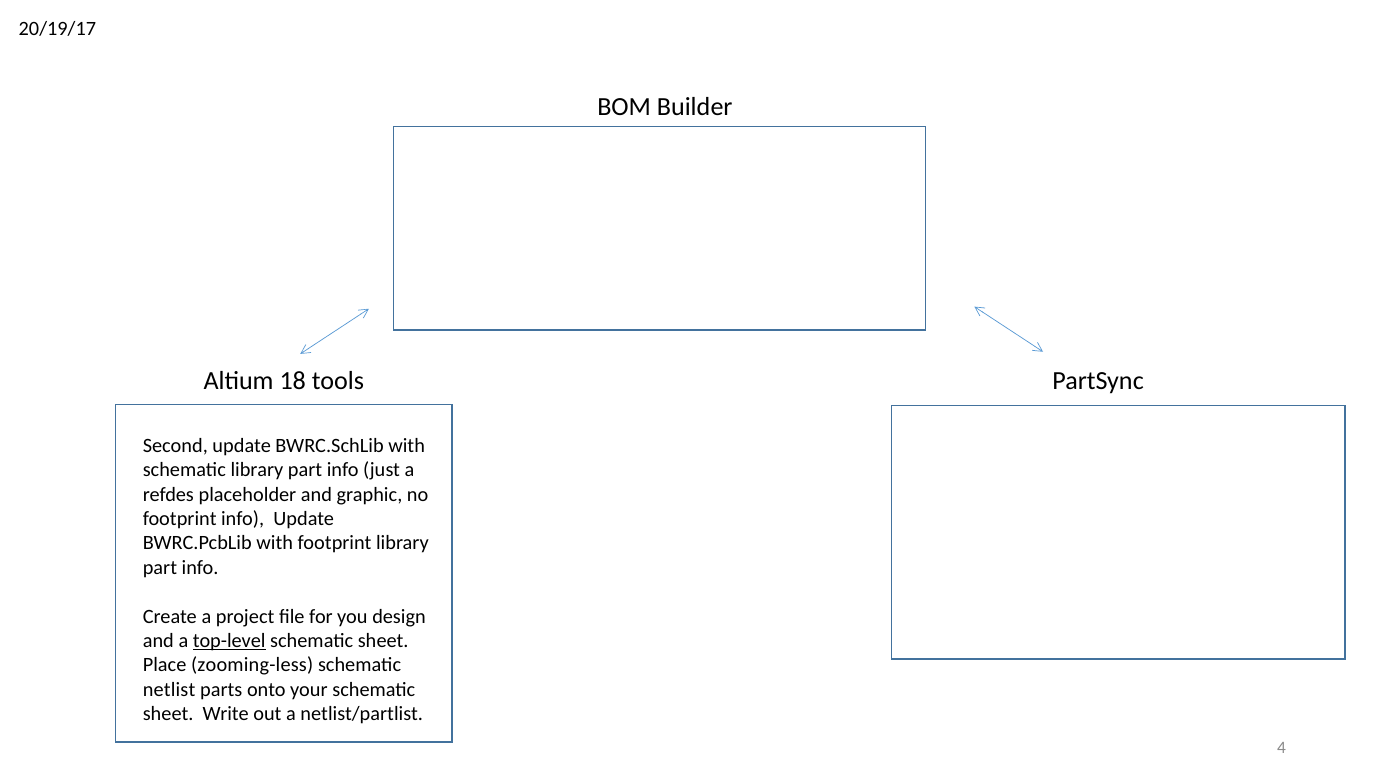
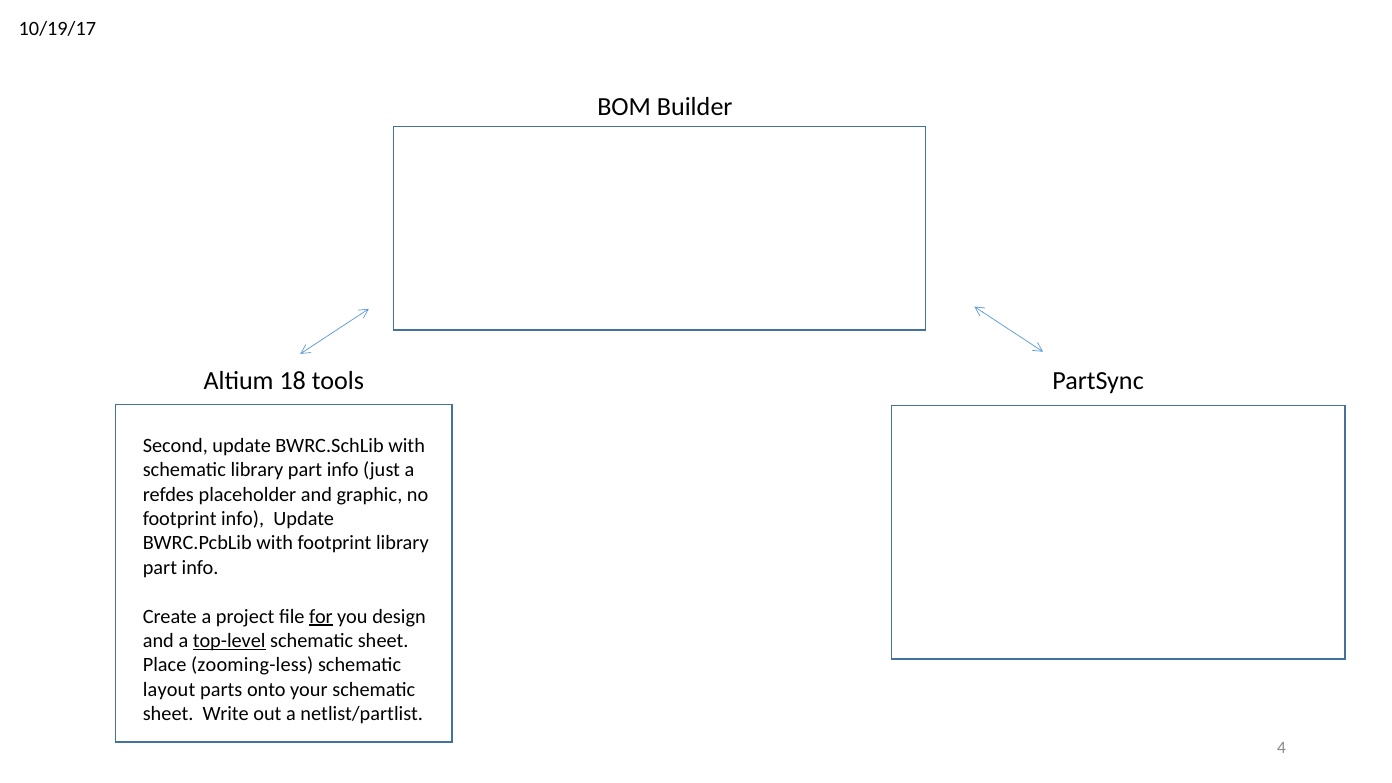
20/19/17: 20/19/17 -> 10/19/17 (57, 29)
for underline: none -> present (321, 616)
netlist: netlist -> layout (169, 689)
